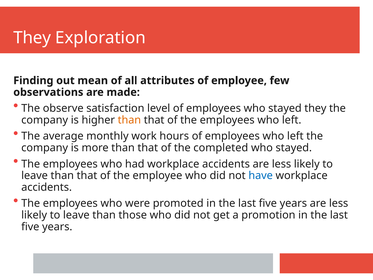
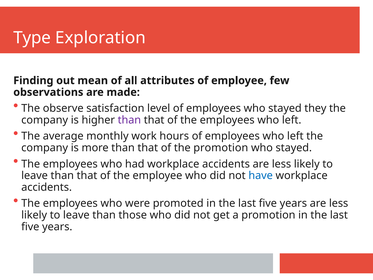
They: They -> Type (32, 38)
than colour: orange -> purple (129, 120)
the completed: completed -> promotion (221, 148)
